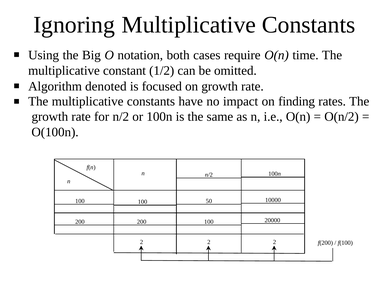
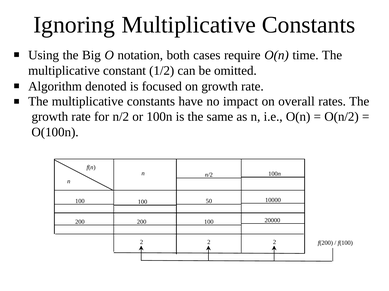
finding: finding -> overall (297, 102)
